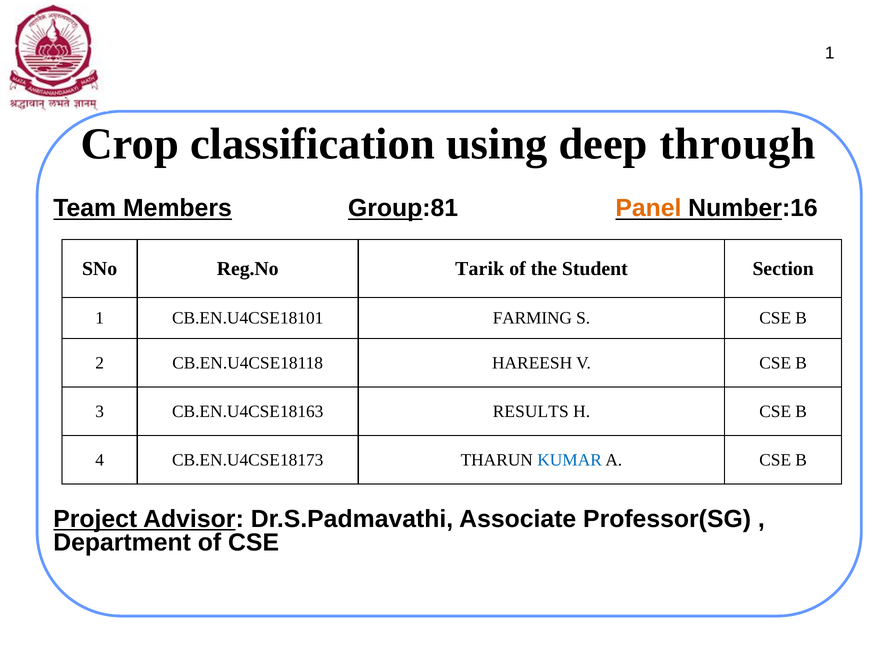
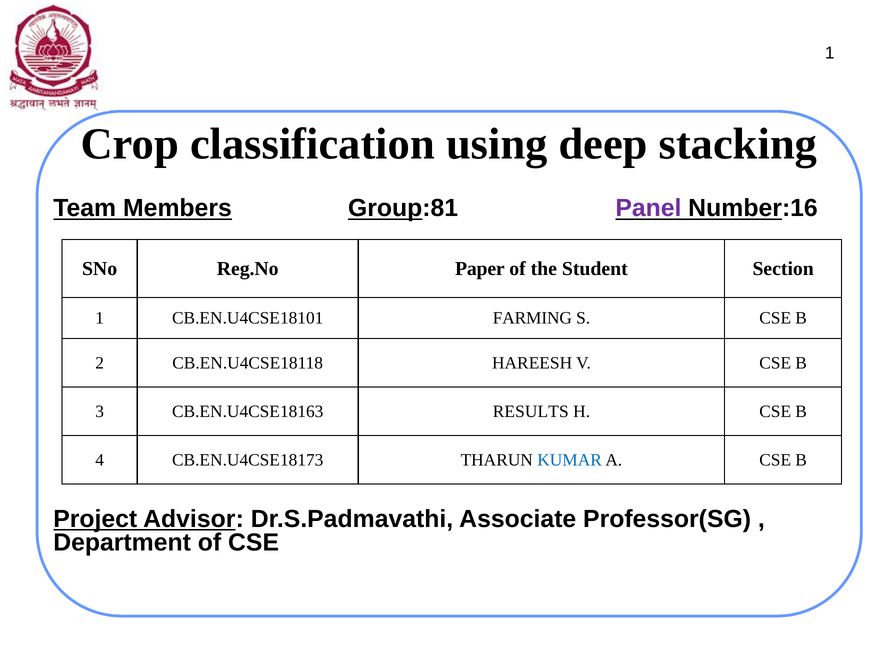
through: through -> stacking (738, 144)
Panel colour: orange -> purple (648, 208)
Tarik: Tarik -> Paper (480, 269)
